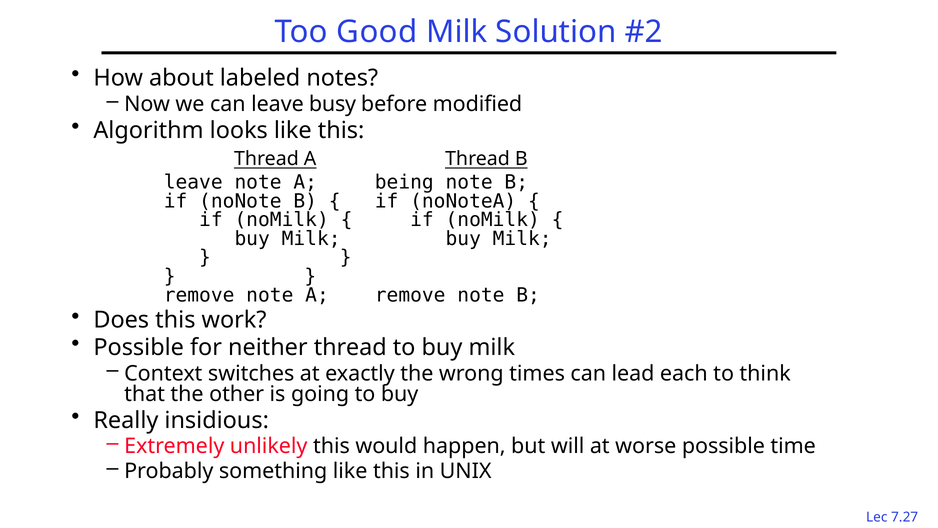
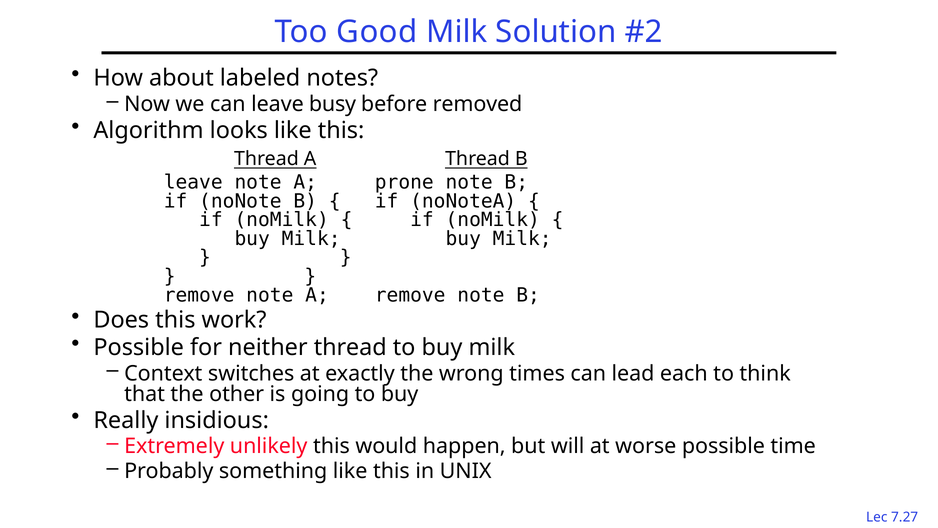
modified: modified -> removed (477, 104)
being: being -> prone (404, 182)
